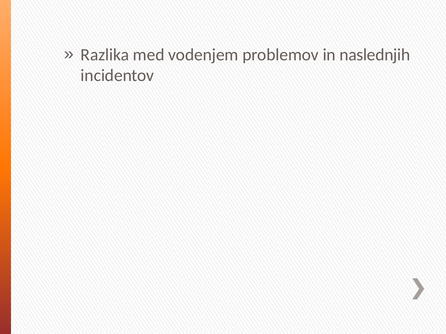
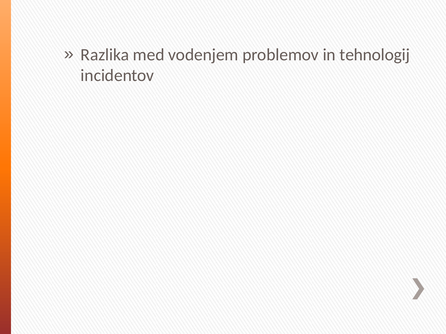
naslednjih: naslednjih -> tehnologij (375, 55)
